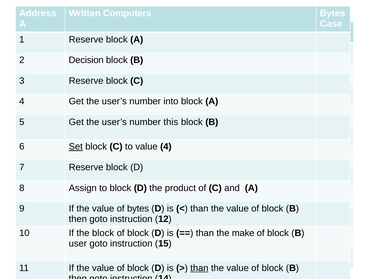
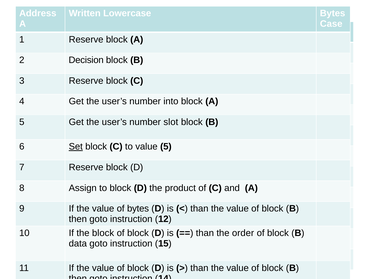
Computers: Computers -> Lowercase (127, 13)
this: this -> slot (171, 122)
value 4: 4 -> 5 (166, 147)
make: make -> order (243, 233)
user: user -> data (78, 244)
than underline: present -> none (199, 268)
